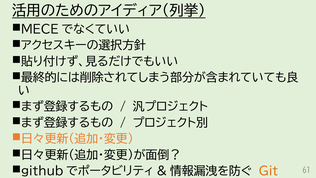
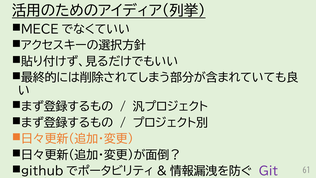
Git colour: orange -> purple (268, 171)
